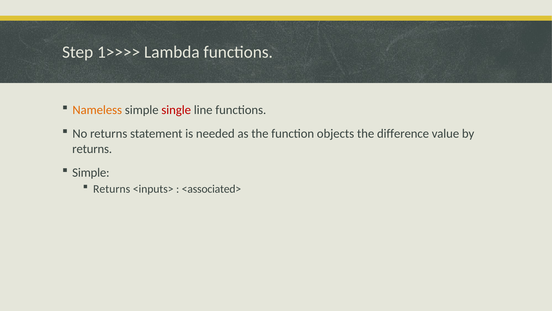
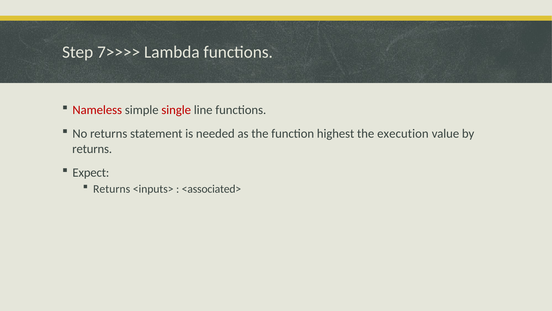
1>>>>: 1>>>> -> 7>>>> (119, 52)
Nameless colour: orange -> red (97, 110)
objects: objects -> highest (336, 133)
difference: difference -> execution (403, 133)
Simple: Simple -> Expect (91, 172)
